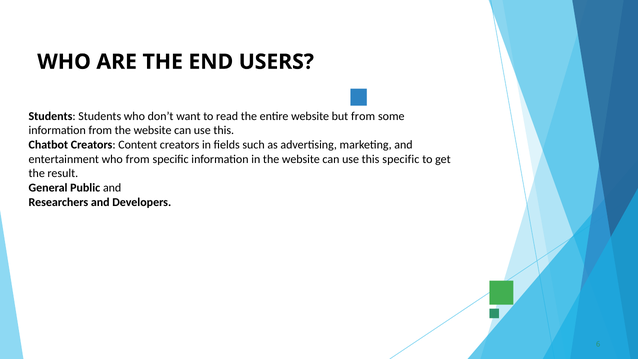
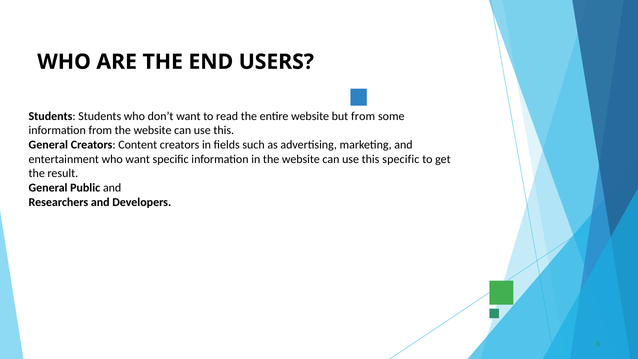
Chatbot: Chatbot -> General (48, 145)
who from: from -> want (138, 159)
